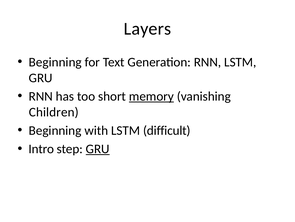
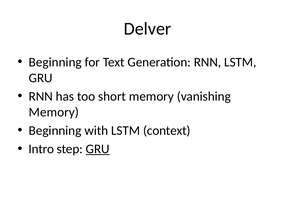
Layers: Layers -> Delver (147, 29)
memory underline: present -> none (151, 96)
Children: Children -> Memory (54, 112)
difficult: difficult -> context (167, 130)
